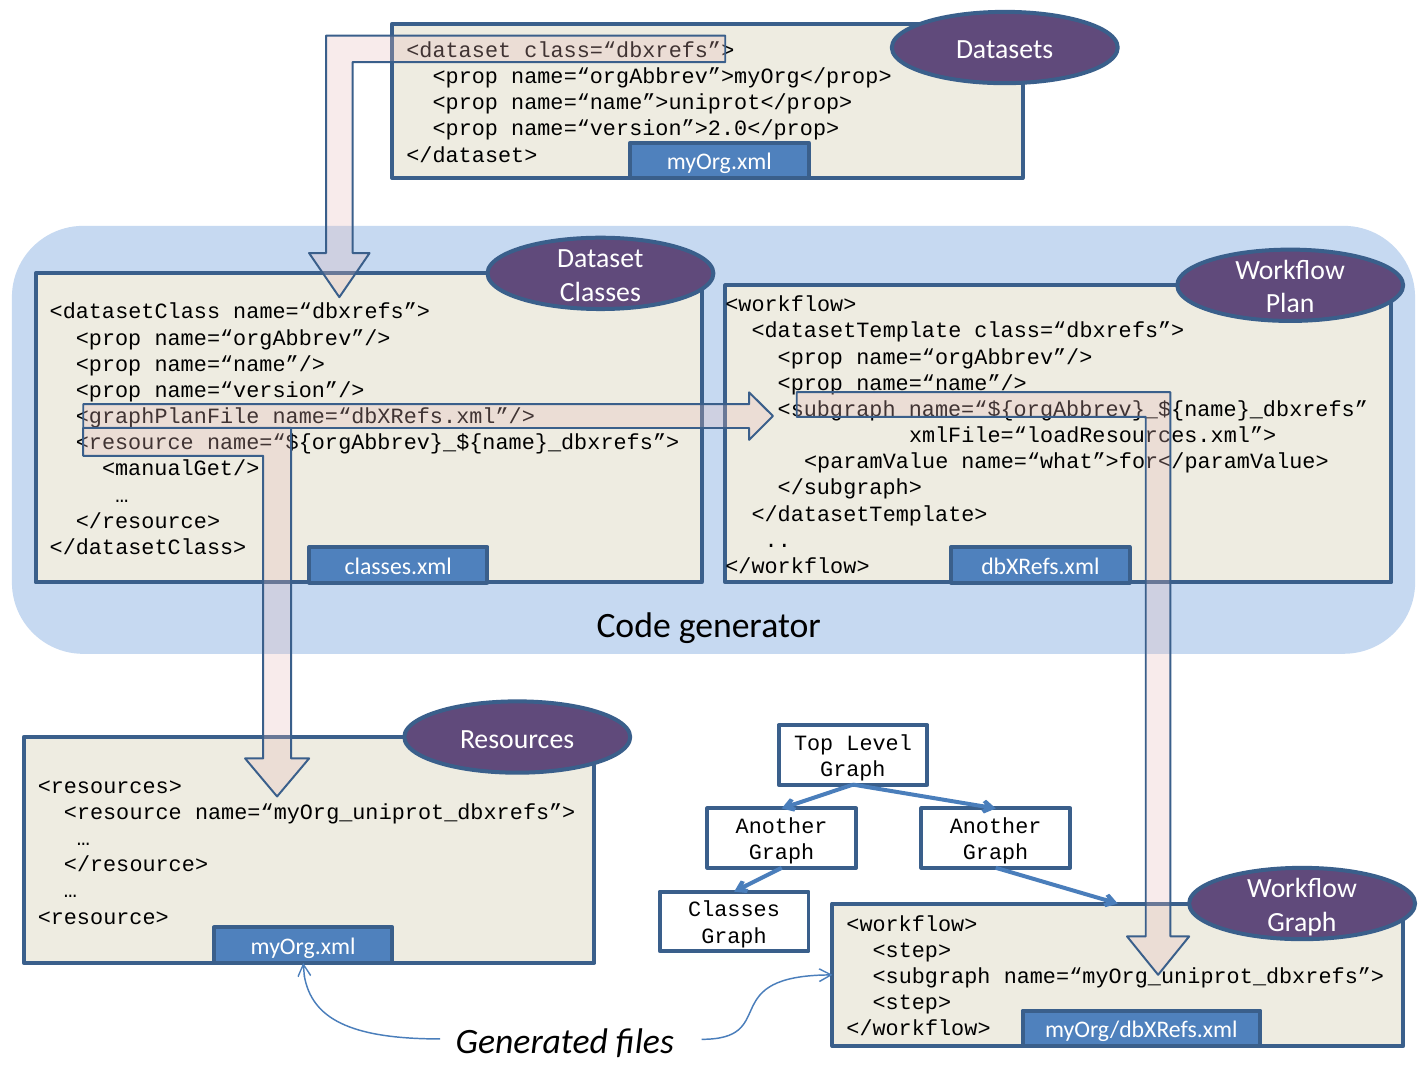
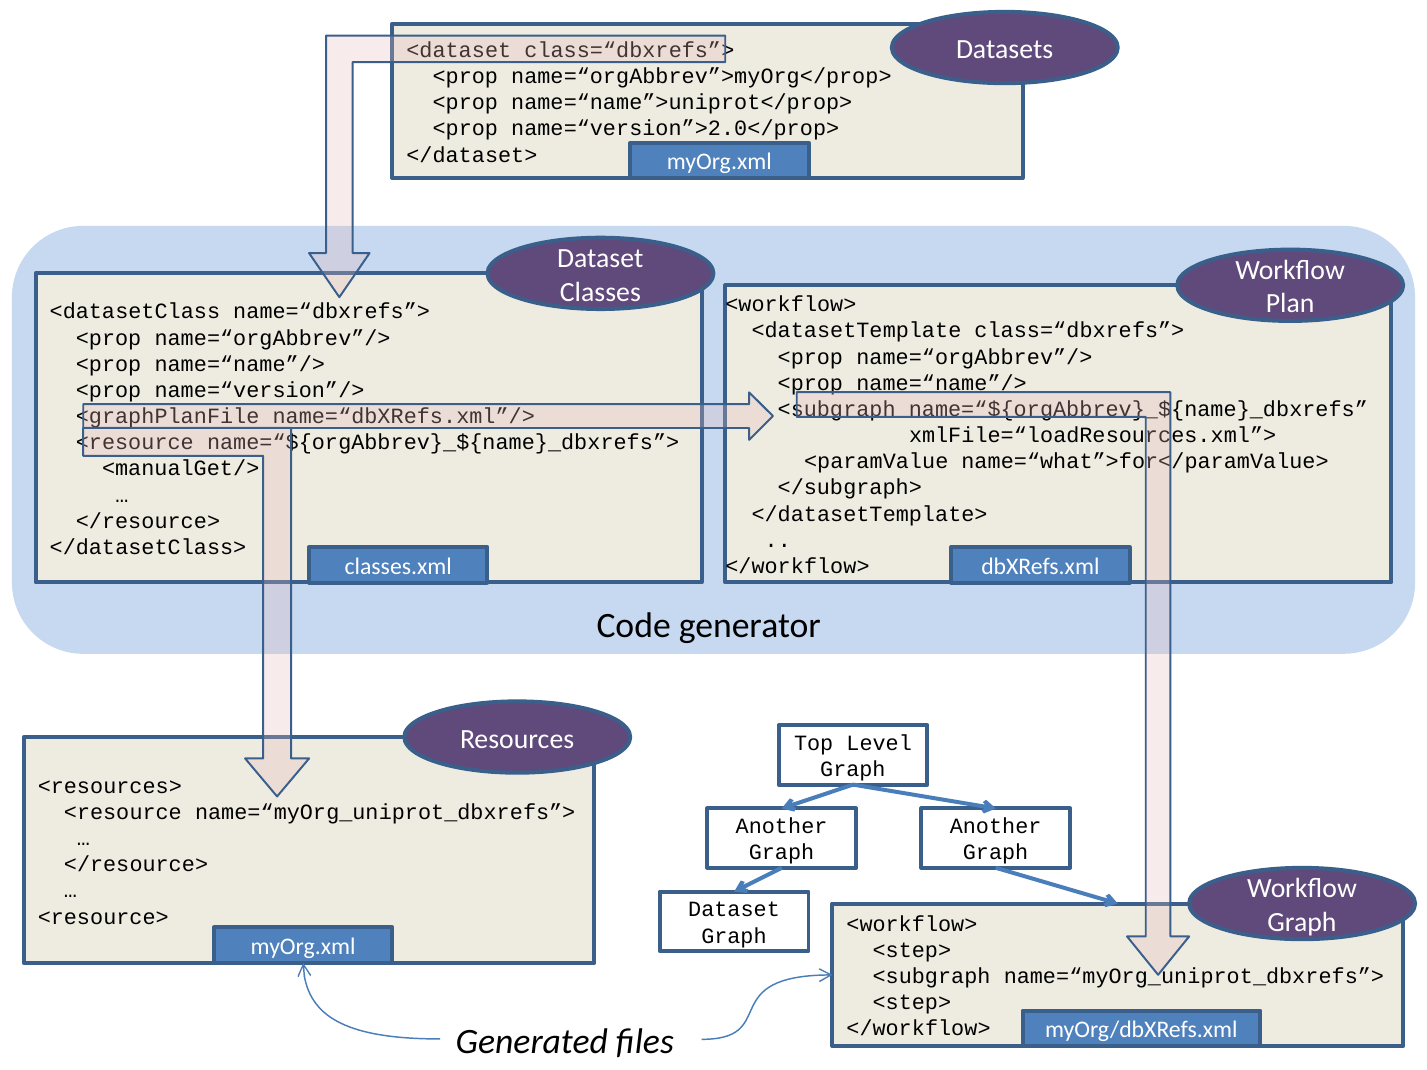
Classes: Classes -> Dataset (734, 910)
